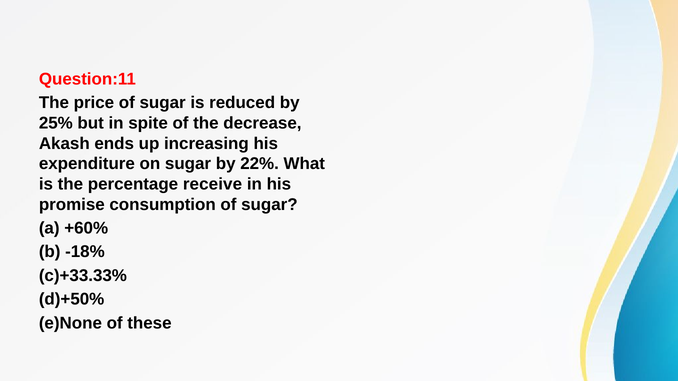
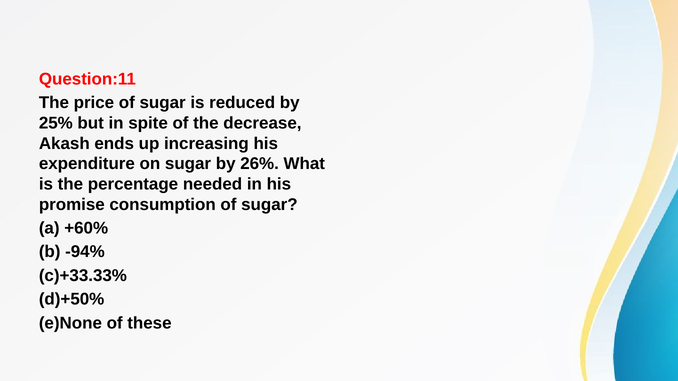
22%: 22% -> 26% (260, 164)
receive: receive -> needed (213, 184)
-18%: -18% -> -94% (85, 252)
